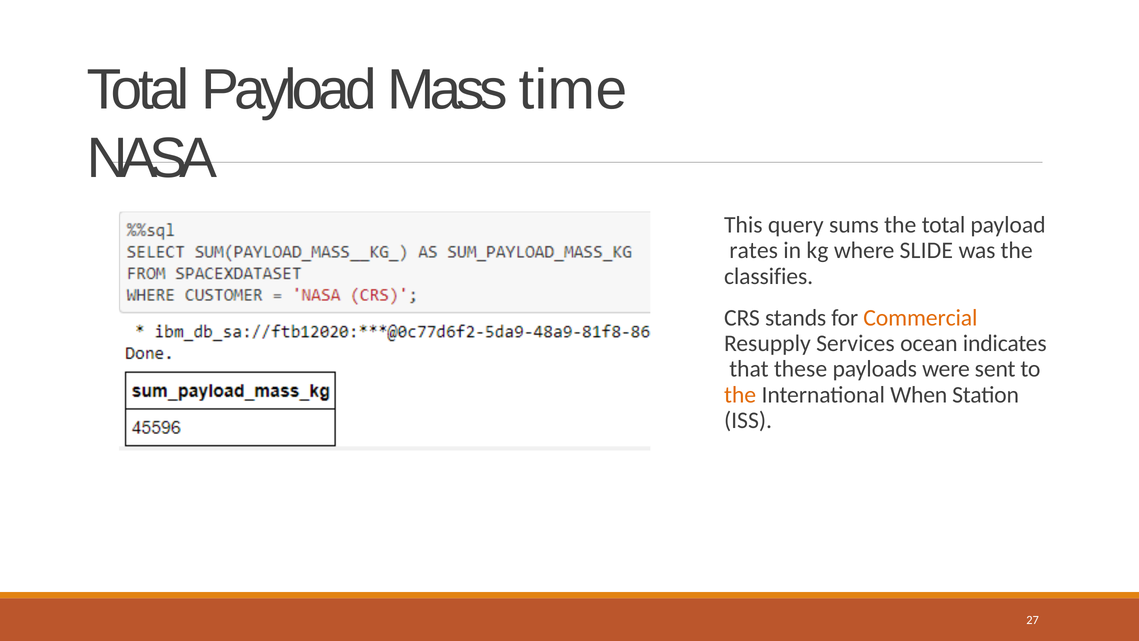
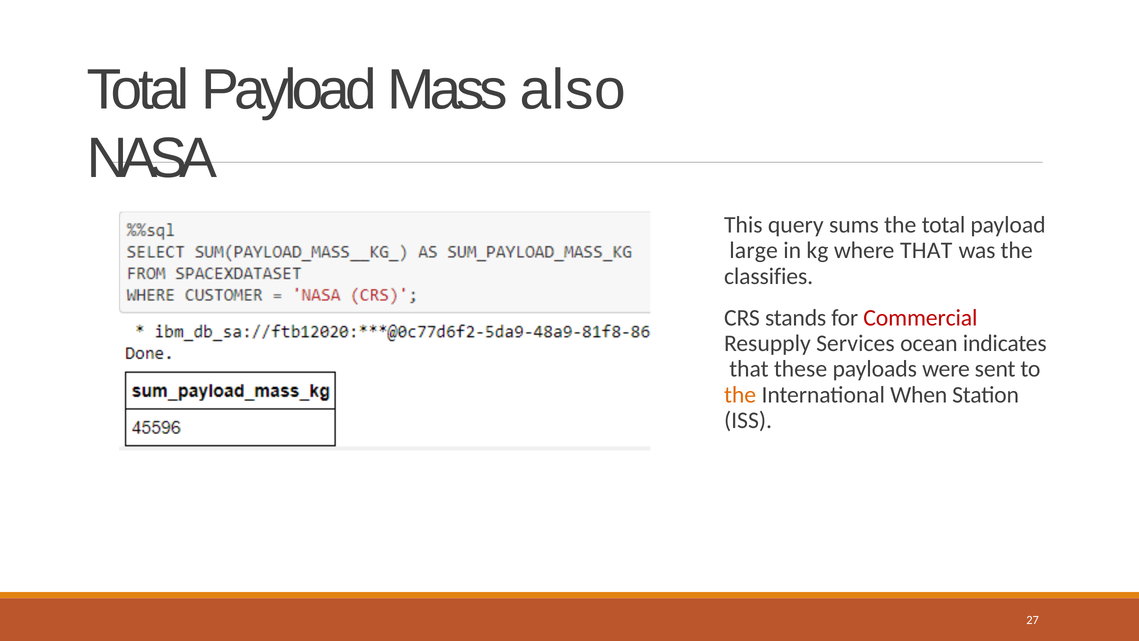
time: time -> also (573, 90)
rates: rates -> large (754, 251)
where SLIDE: SLIDE -> THAT (926, 251)
Commercial colour: orange -> red (920, 318)
